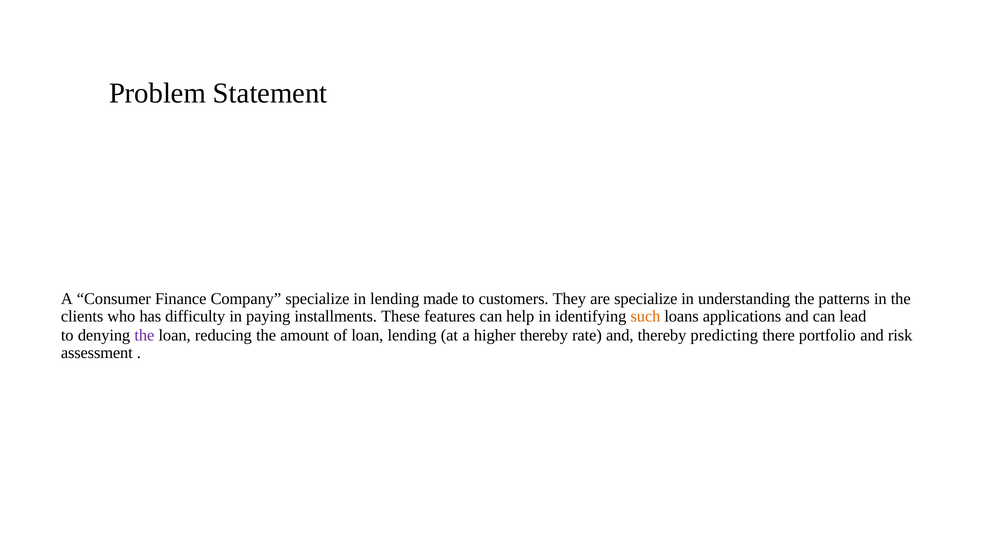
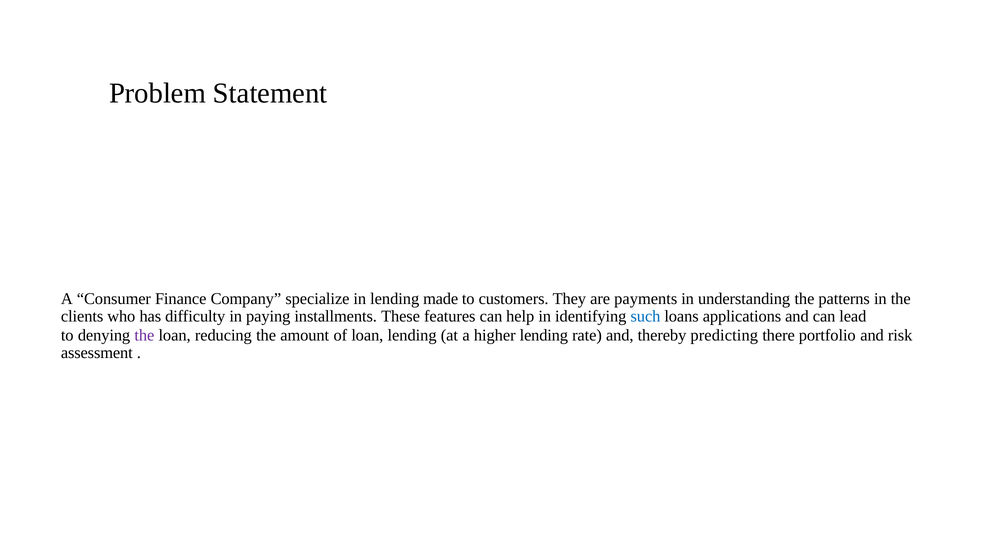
are specialize: specialize -> payments (646, 299)
such colour: orange -> blue (645, 316)
higher thereby: thereby -> lending (544, 335)
